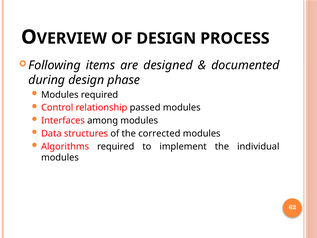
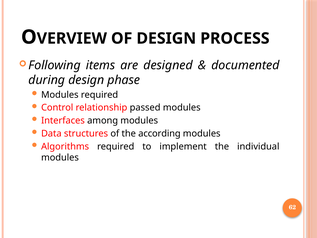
corrected: corrected -> according (159, 133)
